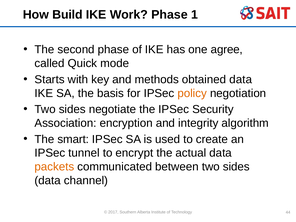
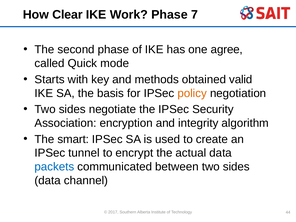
Build: Build -> Clear (67, 15)
1: 1 -> 7 (194, 15)
obtained data: data -> valid (241, 79)
packets colour: orange -> blue (54, 167)
